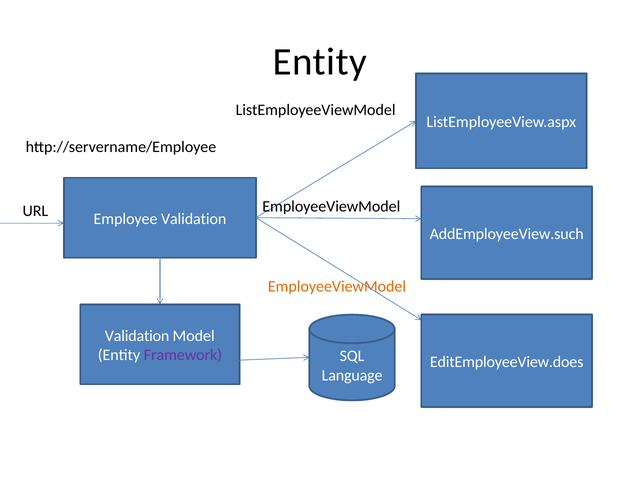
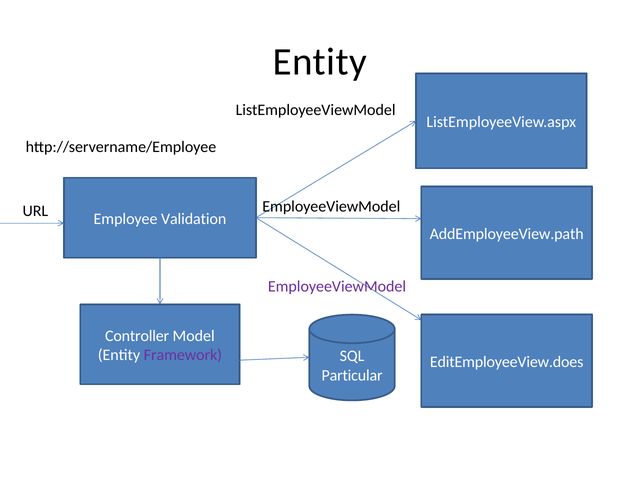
AddEmployeeView.such: AddEmployeeView.such -> AddEmployeeView.path (507, 234)
EmployeeViewModel colour: orange -> purple (337, 287)
Validation: Validation -> Controller (137, 336)
Language: Language -> Particular (352, 375)
